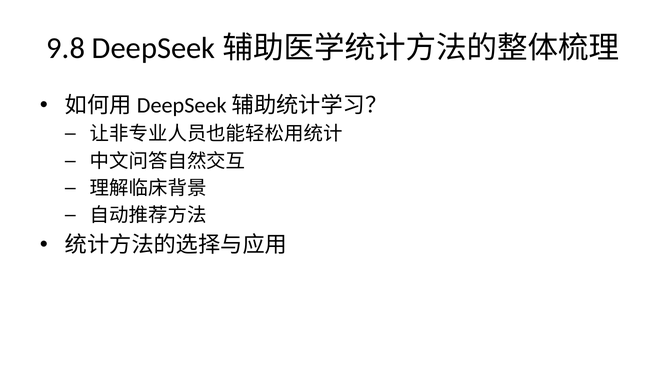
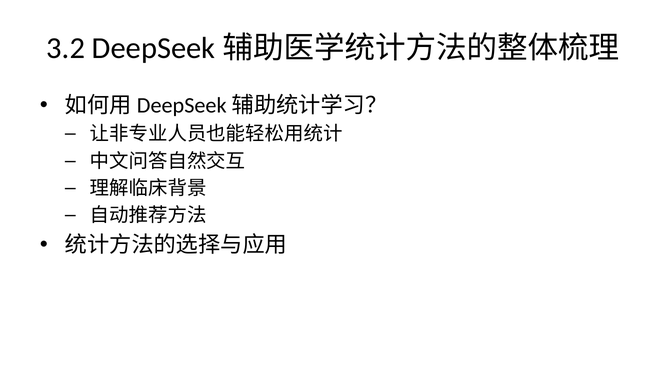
9.8: 9.8 -> 3.2 (66, 48)
